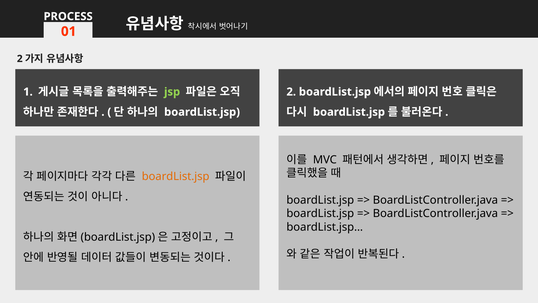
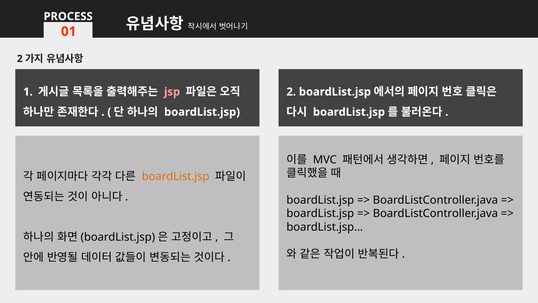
jsp colour: light green -> pink (172, 92)
